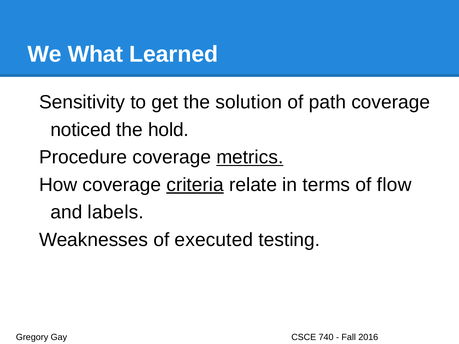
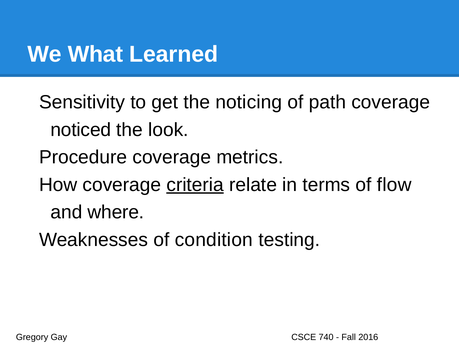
solution: solution -> noticing (249, 102)
hold: hold -> look (168, 130)
metrics underline: present -> none (250, 157)
labels: labels -> where (116, 212)
executed: executed -> condition (214, 240)
